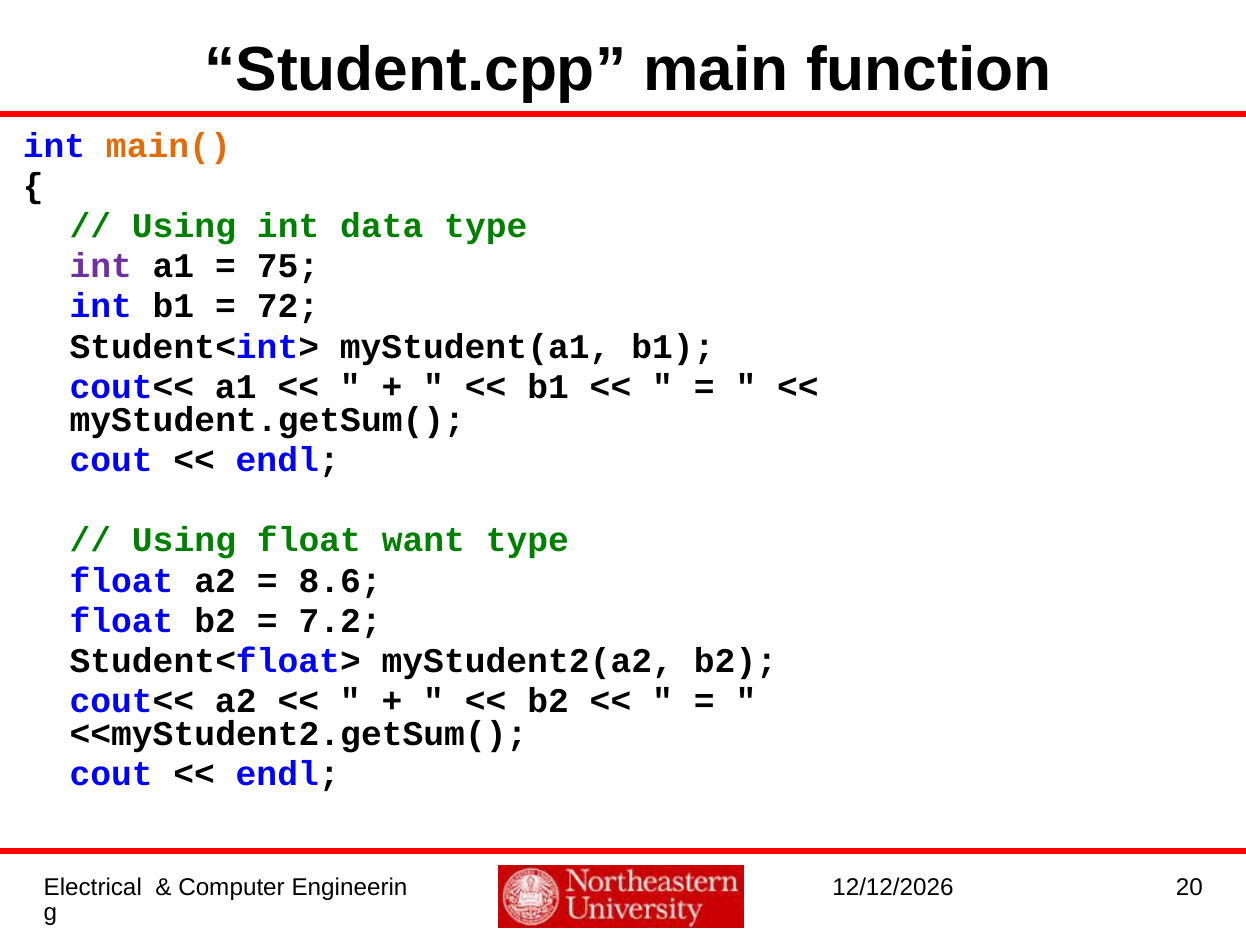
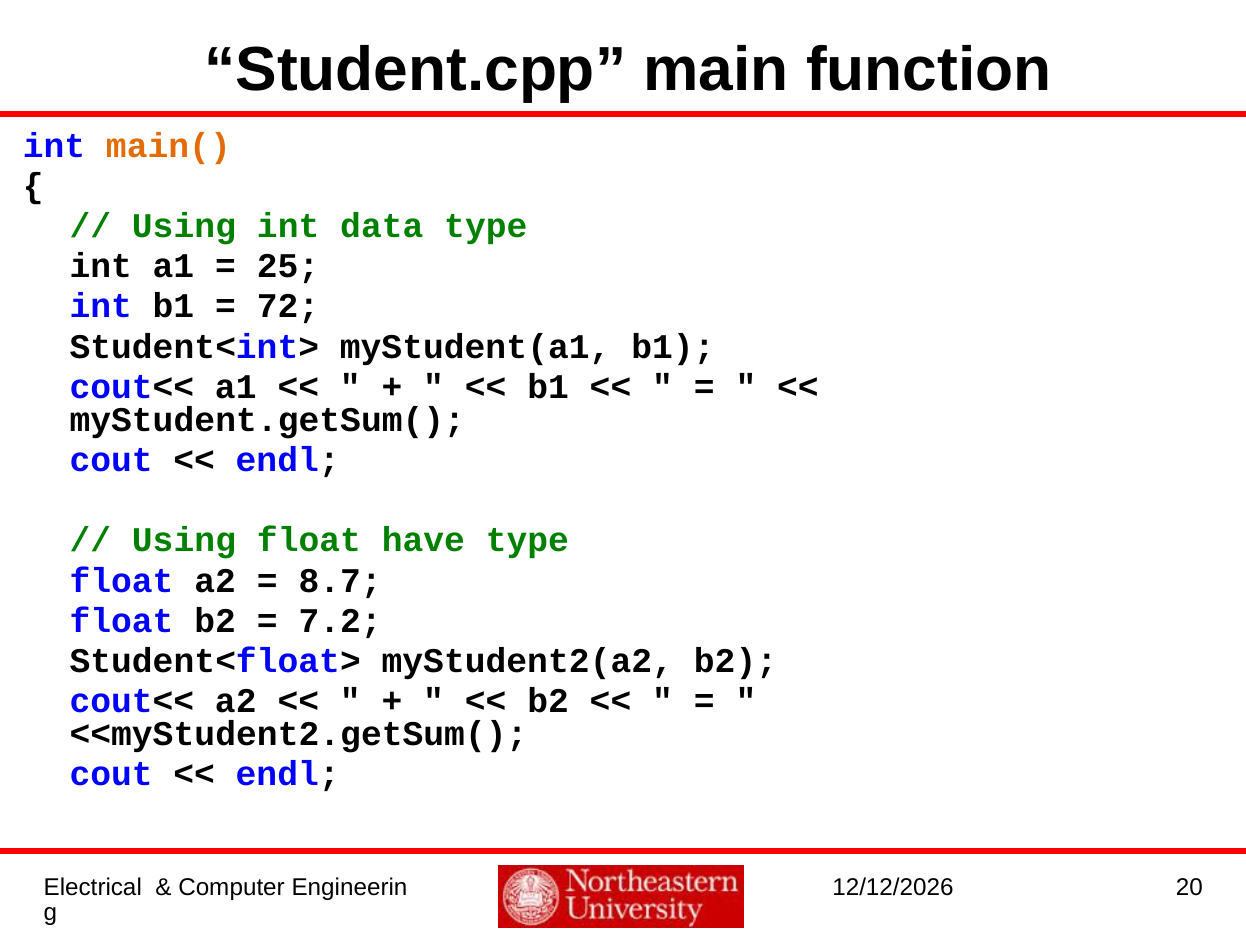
int colour: purple -> black (101, 267)
75: 75 -> 25 (288, 267)
want: want -> have (423, 541)
8.6: 8.6 -> 8.7 (340, 581)
